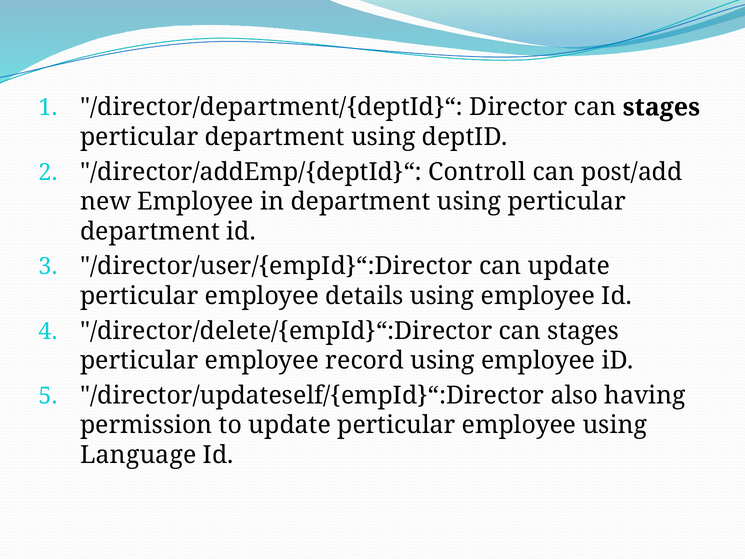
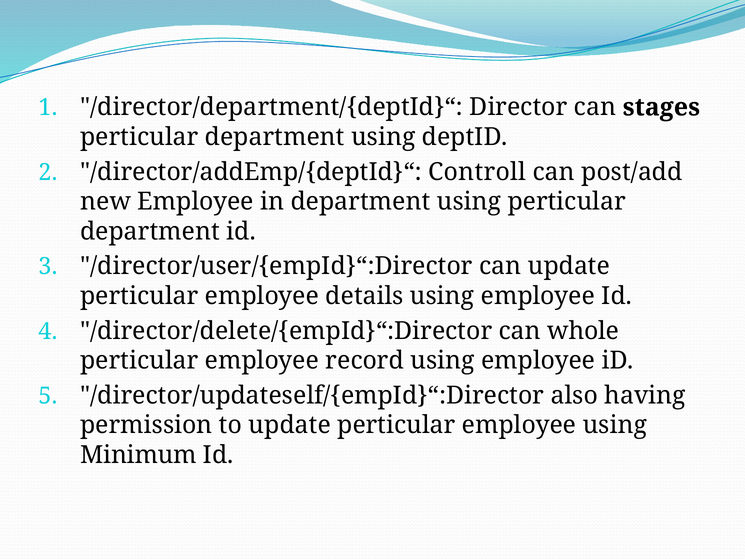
/director/delete/{empId}“:Director can stages: stages -> whole (583, 331)
Language: Language -> Minimum (139, 455)
